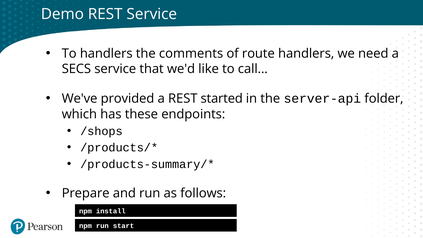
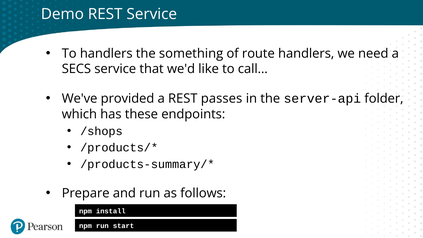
comments: comments -> something (191, 54)
started: started -> passes (222, 99)
